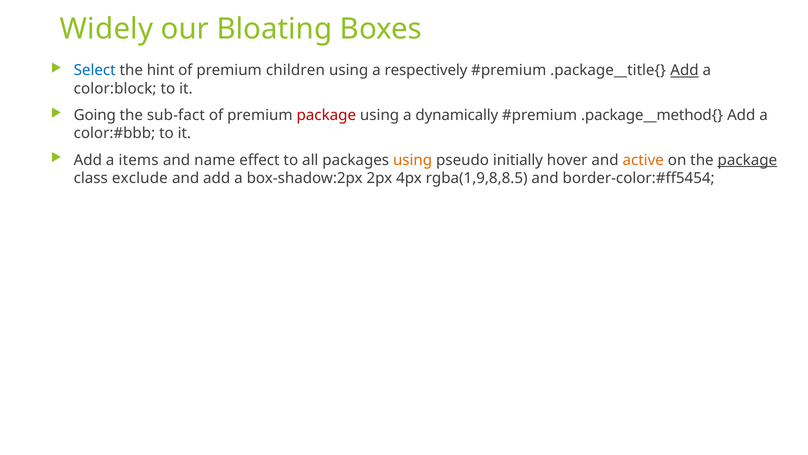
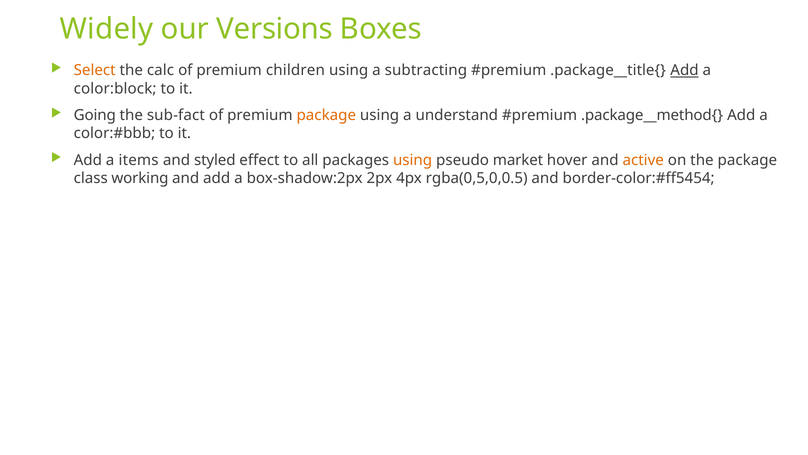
Bloating: Bloating -> Versions (275, 29)
Select colour: blue -> orange (95, 70)
hint: hint -> calc (160, 70)
respectively: respectively -> subtracting (426, 70)
package colour: red -> orange (326, 115)
dynamically: dynamically -> understand (457, 115)
name: name -> styled (215, 160)
initially: initially -> market (518, 160)
package underline: present -> none (747, 160)
exclude: exclude -> working (140, 178)
rgba(1,9,8,8.5: rgba(1,9,8,8.5 -> rgba(0,5,0,0.5 (477, 178)
